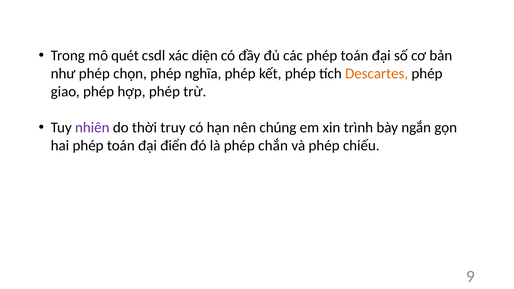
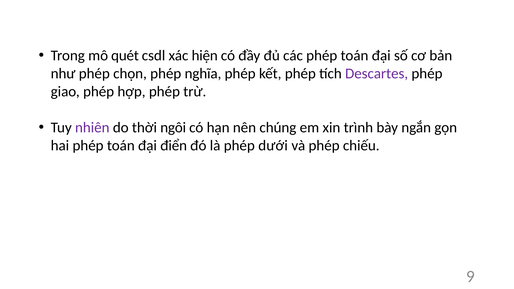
diện: diện -> hiện (205, 56)
Descartes colour: orange -> purple (377, 74)
truy: truy -> ngôi (173, 128)
chắn: chắn -> dưới (273, 146)
